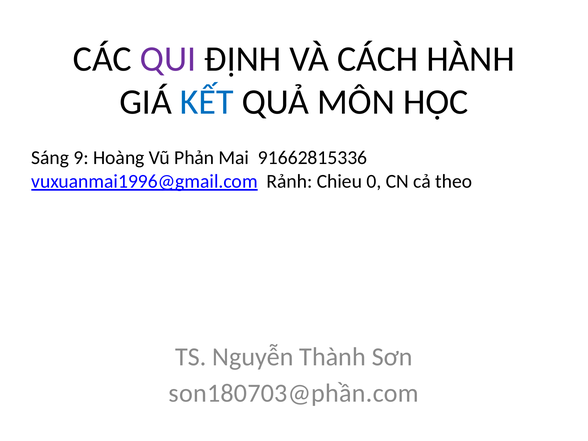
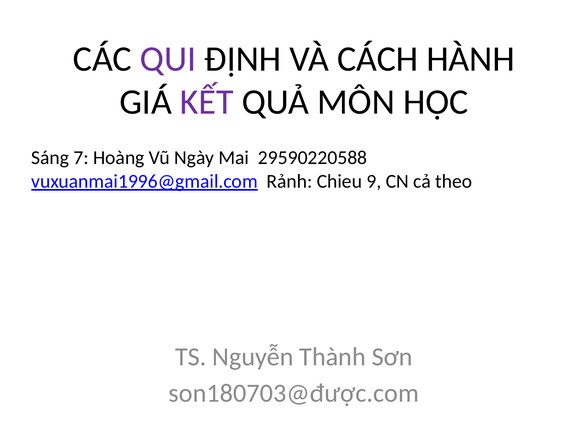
KẾT colour: blue -> purple (207, 102)
9: 9 -> 7 (81, 158)
Phản: Phản -> Ngày (194, 158)
91662815336: 91662815336 -> 29590220588 (313, 158)
0: 0 -> 9 (374, 181)
son180703@phần.com: son180703@phần.com -> son180703@được.com (294, 393)
